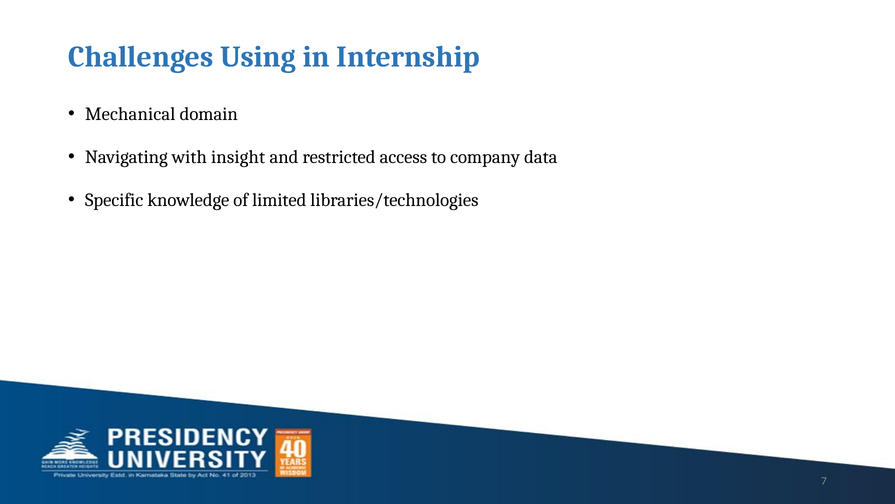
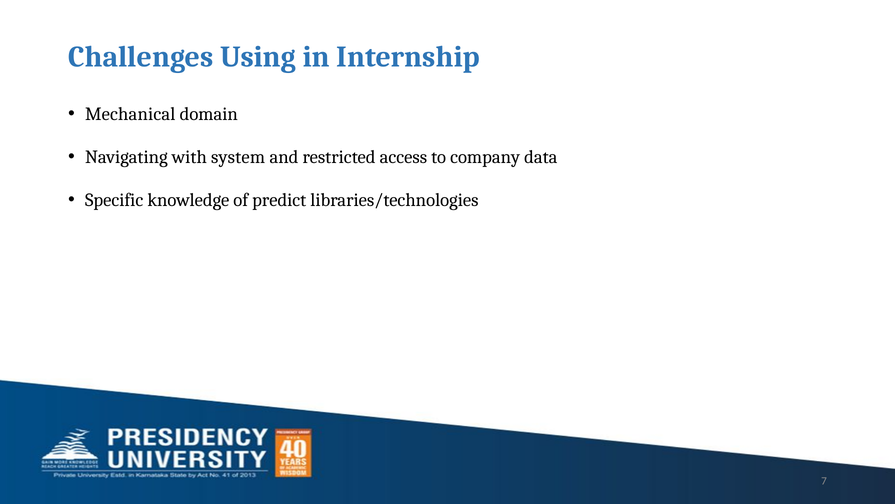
insight: insight -> system (238, 157)
limited: limited -> predict (279, 200)
